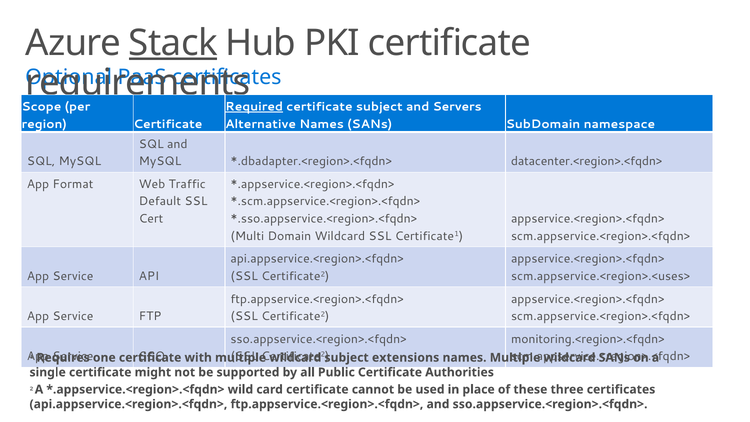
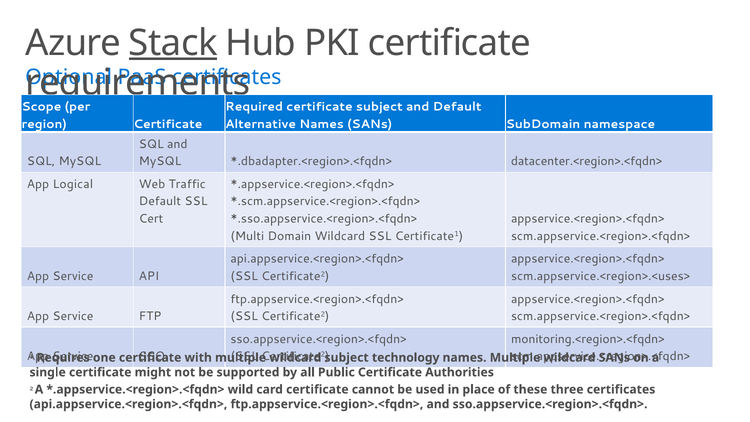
Required underline: present -> none (254, 107)
and Servers: Servers -> Default (457, 107)
Format: Format -> Logical (73, 184)
extensions: extensions -> technology (406, 357)
